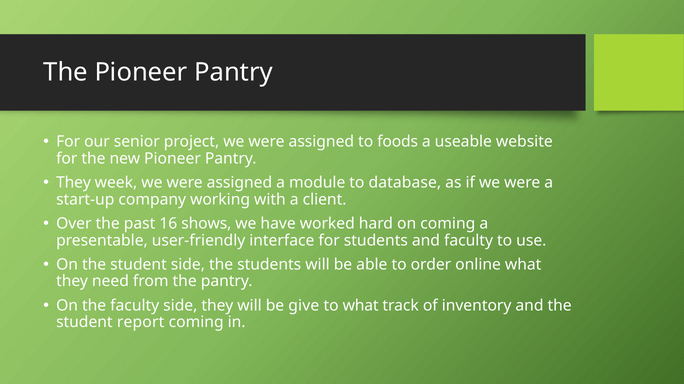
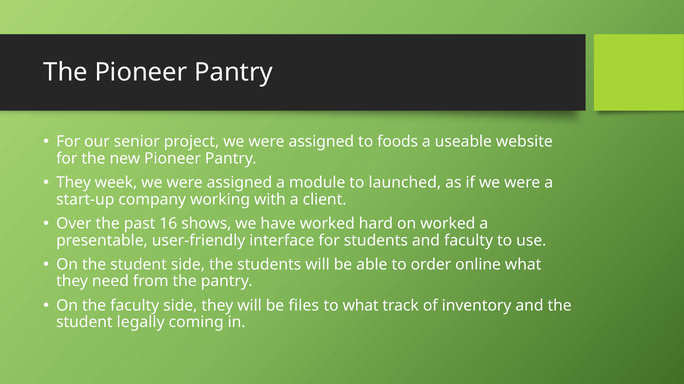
database: database -> launched (405, 183)
on coming: coming -> worked (448, 224)
give: give -> files (304, 306)
report: report -> legally (141, 323)
